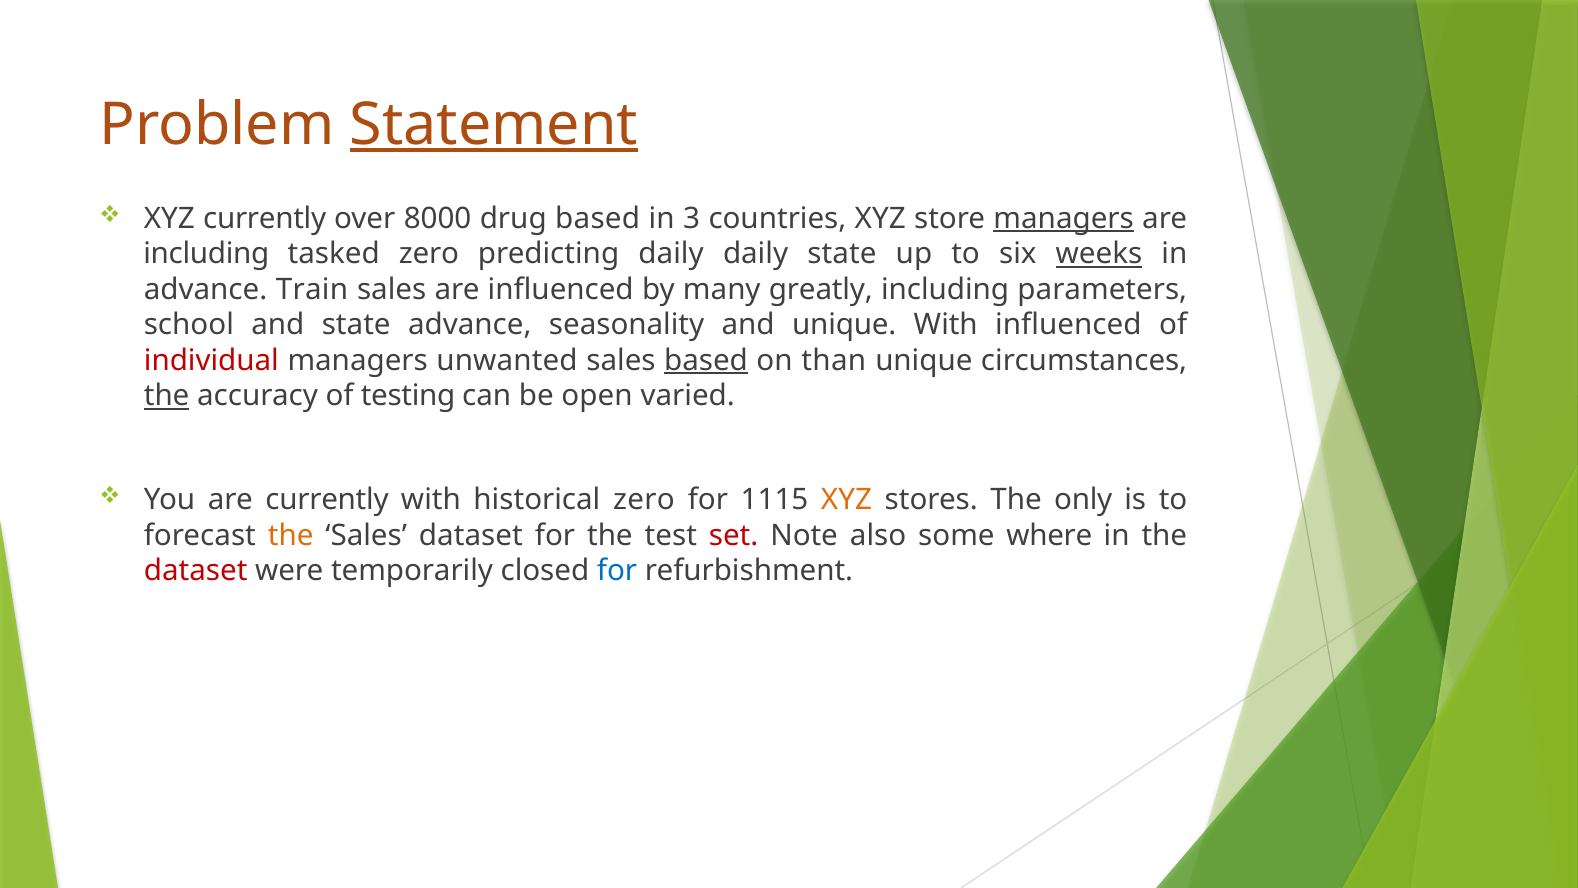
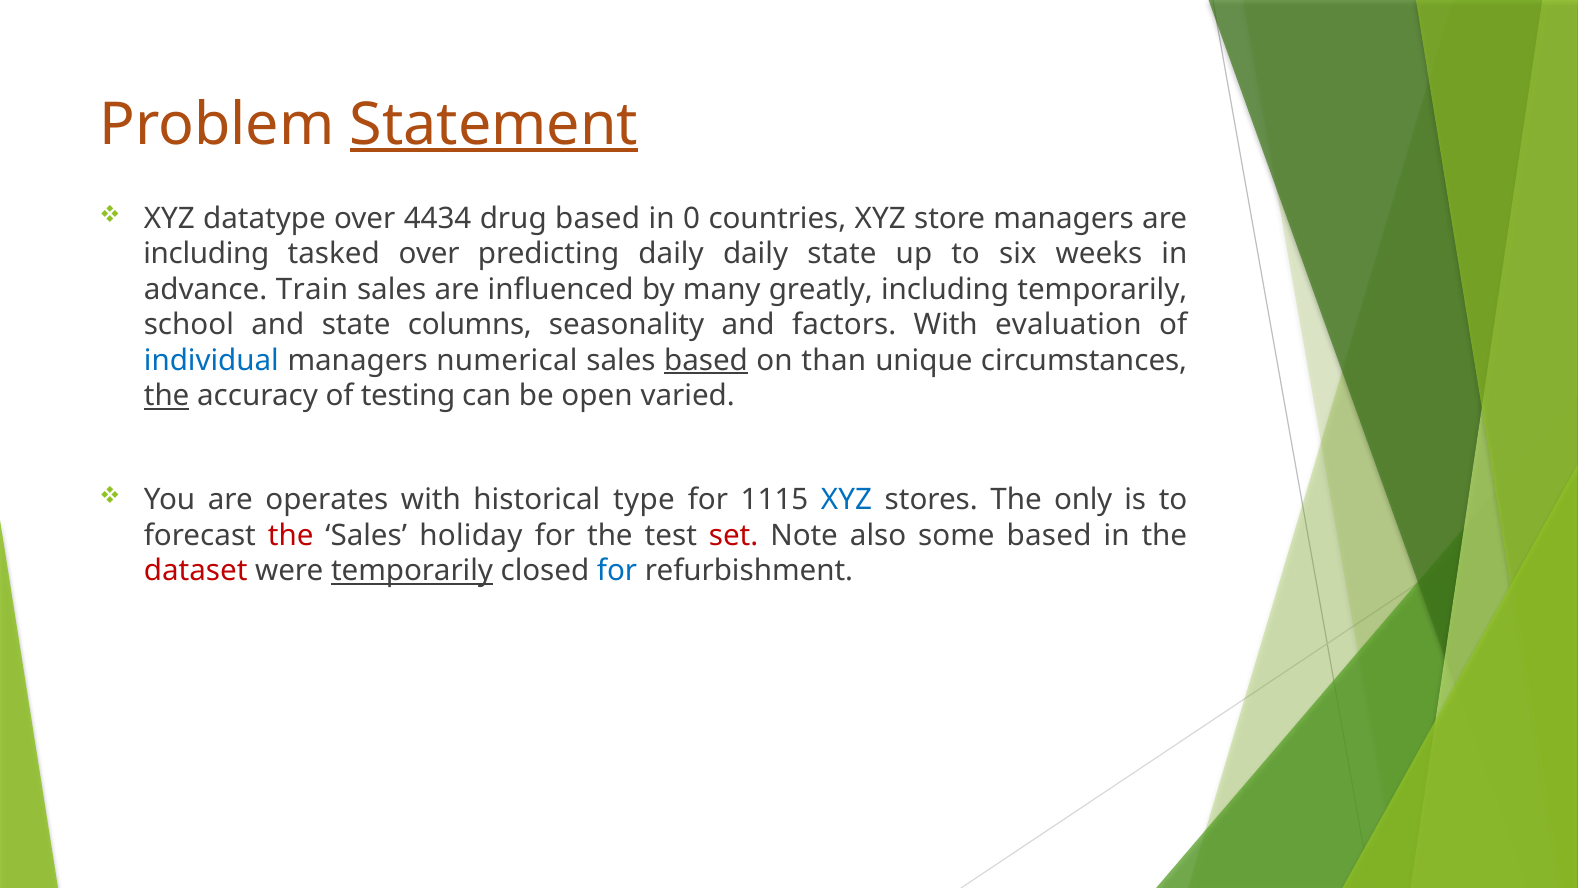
XYZ currently: currently -> datatype (265, 218)
8000: 8000 -> 4434 (438, 218)
3: 3 -> 0 (692, 218)
managers underline: present -> none (1064, 218)
tasked zero: zero -> over (429, 254)
weeks underline: present -> none (1099, 254)
including parameters: parameters -> temporarily (1102, 289)
state advance: advance -> columns (470, 325)
and unique: unique -> factors (844, 325)
With influenced: influenced -> evaluation (1068, 325)
individual colour: red -> blue (211, 360)
unwanted: unwanted -> numerical (507, 360)
are currently: currently -> operates (327, 500)
historical zero: zero -> type (644, 500)
XYZ colour: orange -> blue (846, 500)
the colour: orange -> red (291, 535)
Sales dataset: dataset -> holiday (471, 535)
some where: where -> based (1049, 535)
temporarily underline: none -> present (412, 571)
